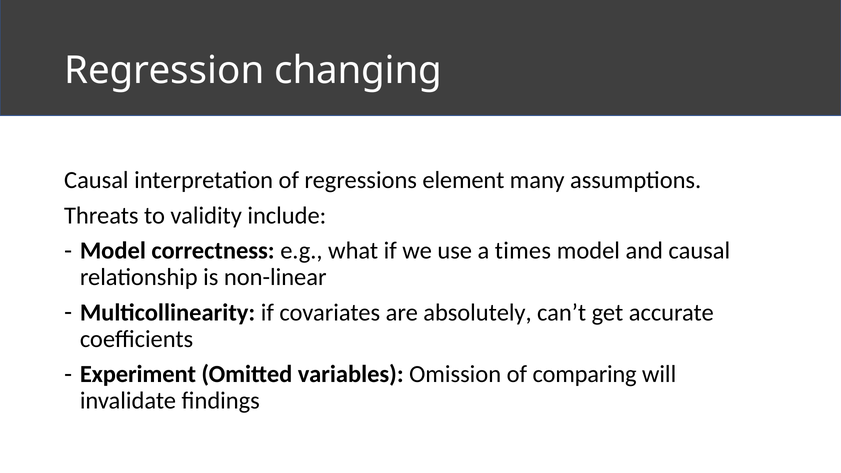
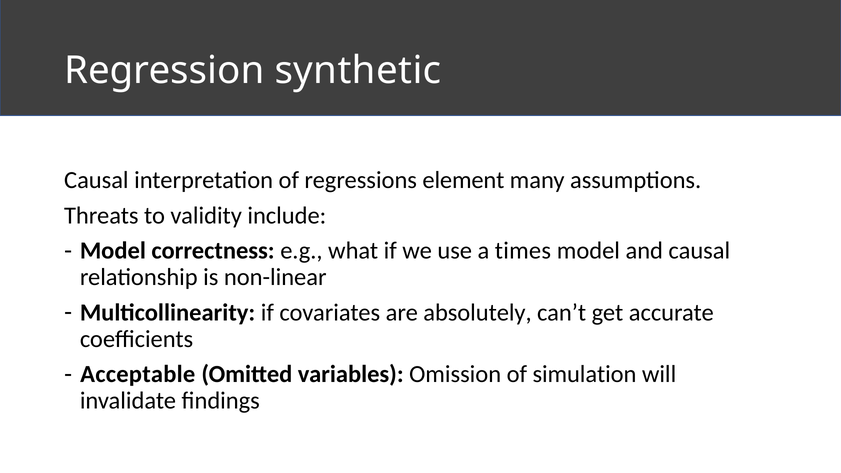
changing: changing -> synthetic (358, 71)
Experiment: Experiment -> Acceptable (138, 374)
comparing: comparing -> simulation (584, 374)
